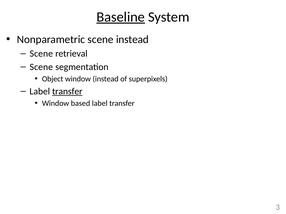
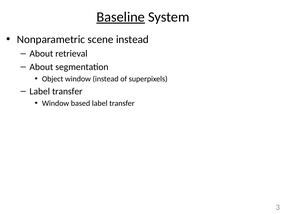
Scene: Scene -> About (41, 54)
Scene: Scene -> About (41, 67)
transfer underline: present -> none (67, 92)
